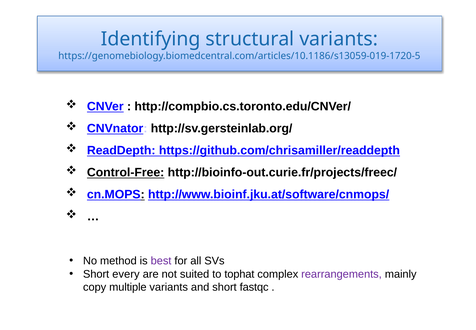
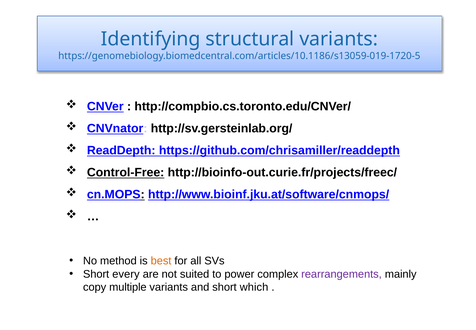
best colour: purple -> orange (161, 260)
tophat: tophat -> power (239, 274)
fastqc: fastqc -> which (254, 287)
